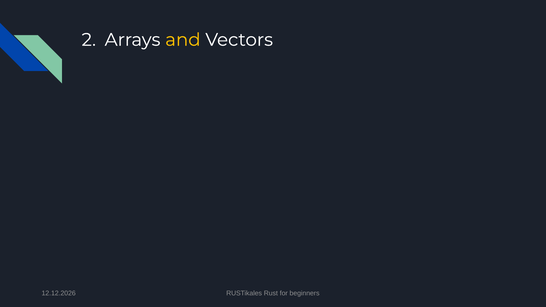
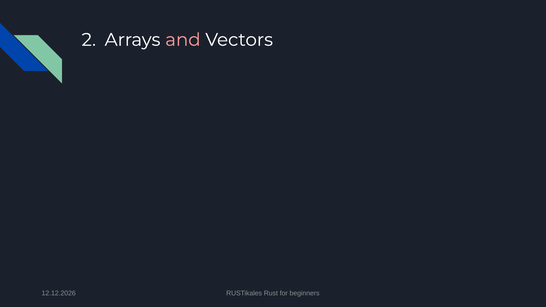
and colour: yellow -> pink (183, 40)
